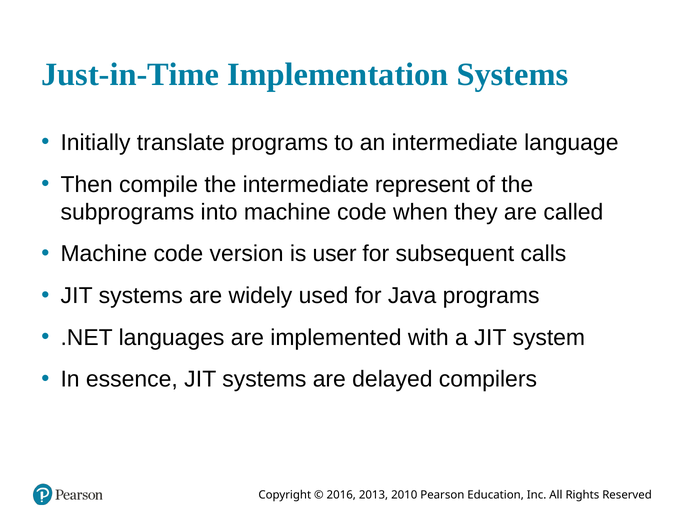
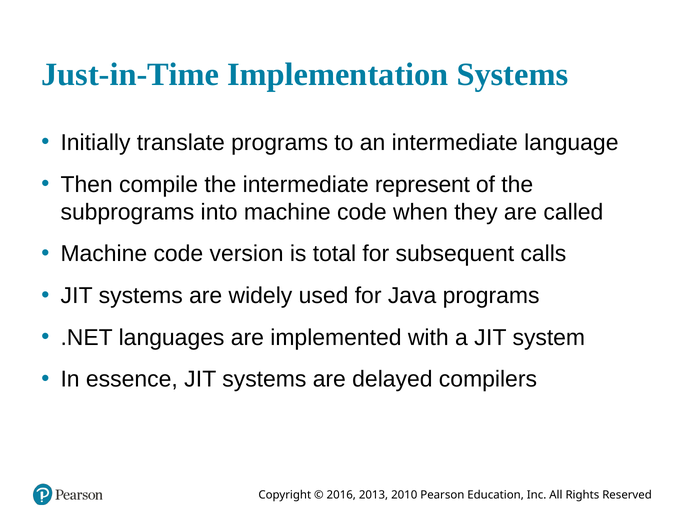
user: user -> total (334, 254)
